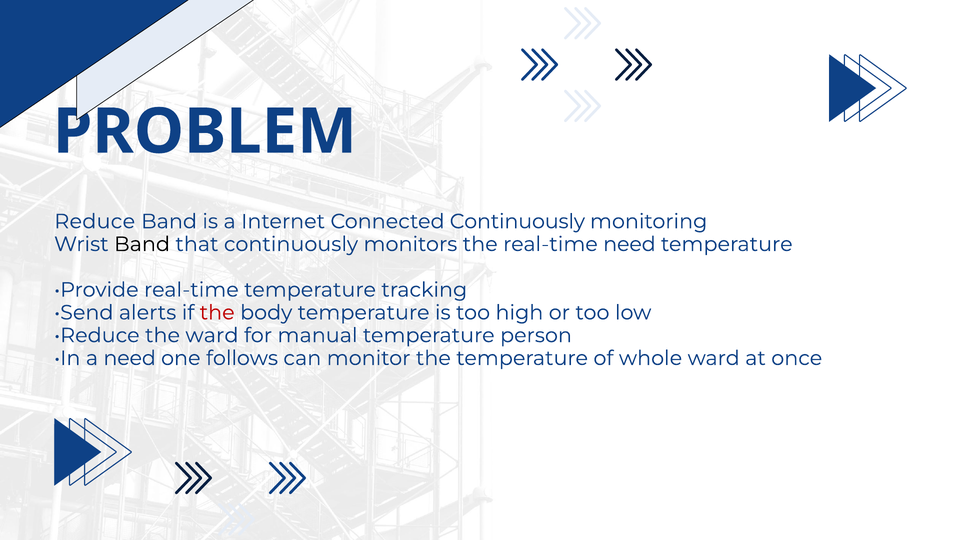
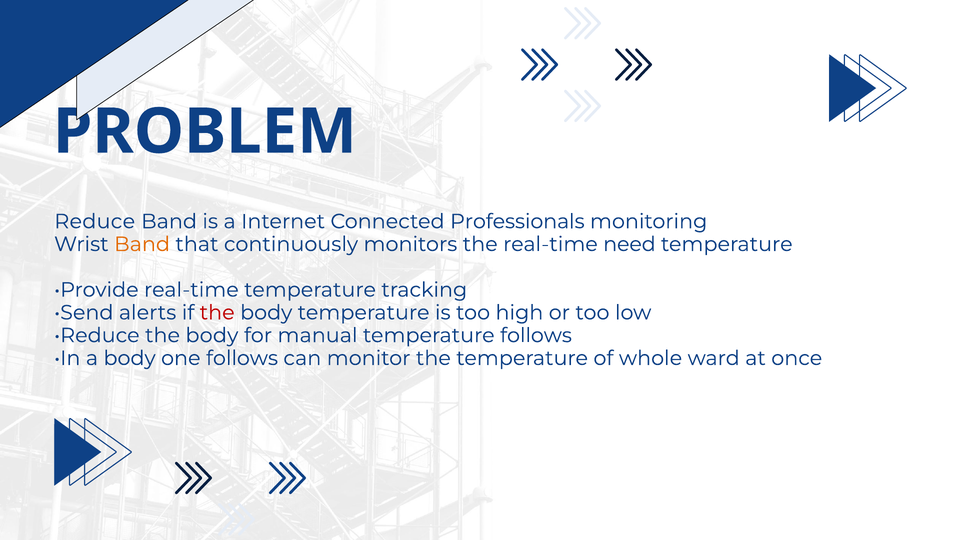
Connected Continuously: Continuously -> Professionals (517, 222)
Band colour: black -> orange (142, 244)
Reduce the ward: ward -> body (212, 336)
temperature person: person -> follows (536, 336)
a need: need -> body (130, 359)
